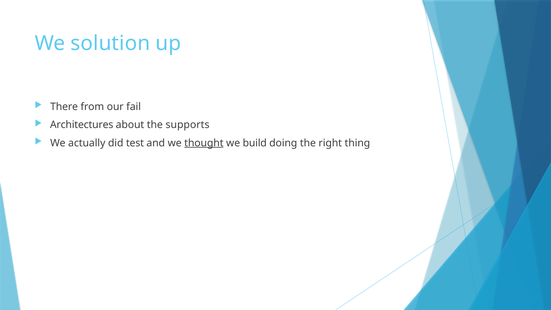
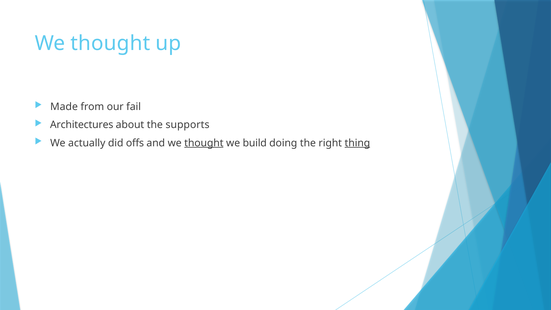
solution: solution -> thought (110, 43)
There: There -> Made (64, 107)
test: test -> offs (135, 143)
thing underline: none -> present (357, 143)
